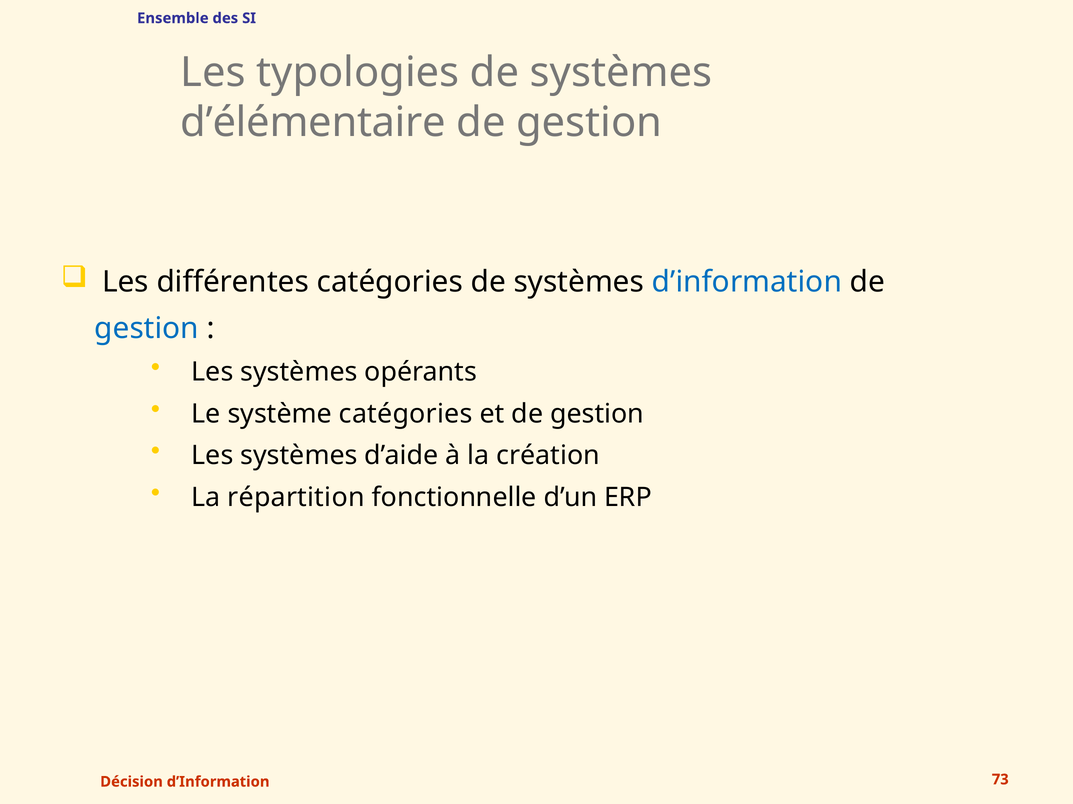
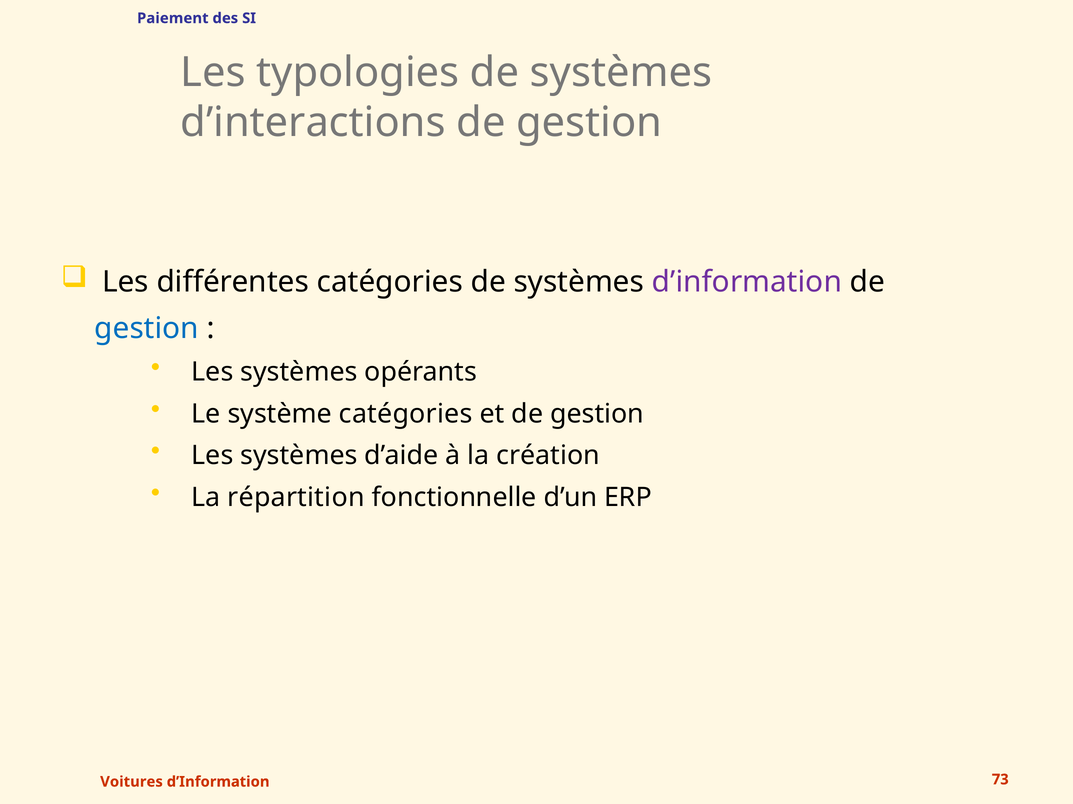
Ensemble: Ensemble -> Paiement (173, 18)
d’élémentaire: d’élémentaire -> d’interactions (313, 123)
d’information colour: blue -> purple (747, 282)
Décision: Décision -> Voitures (132, 782)
